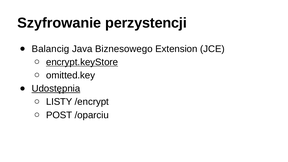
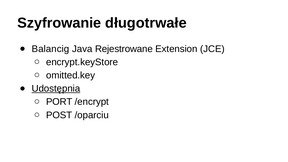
perzystencji: perzystencji -> długotrwałe (146, 23)
Biznesowego: Biznesowego -> Rejestrowane (124, 49)
encrypt.keyStore underline: present -> none (82, 62)
LISTY: LISTY -> PORT (59, 102)
